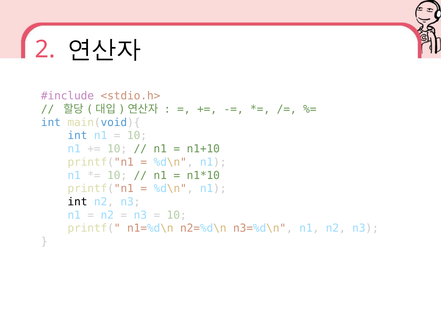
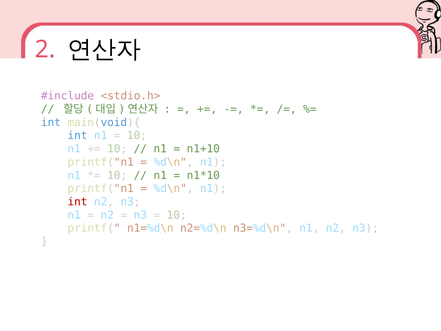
int colour: black -> red (77, 202)
